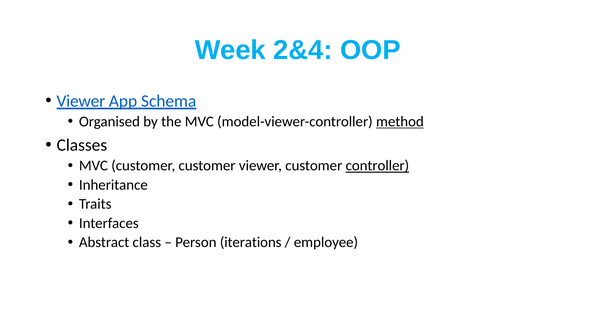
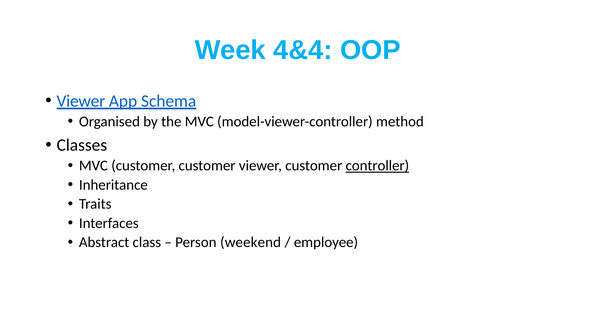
2&4: 2&4 -> 4&4 (303, 50)
method underline: present -> none (400, 122)
iterations: iterations -> weekend (251, 243)
